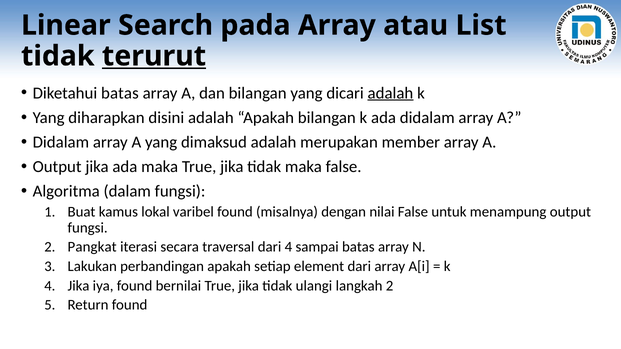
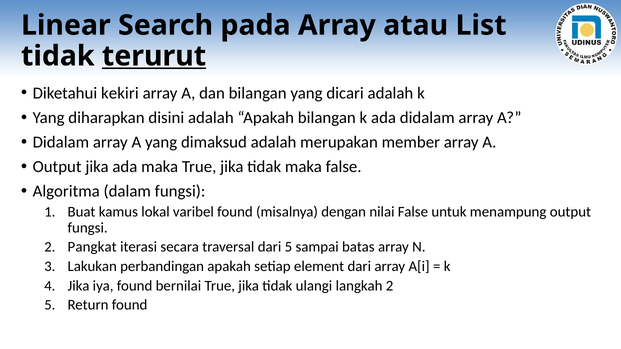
Diketahui batas: batas -> kekiri (120, 93)
adalah underline: present -> none (390, 93)
dari 4: 4 -> 5 (288, 247)
